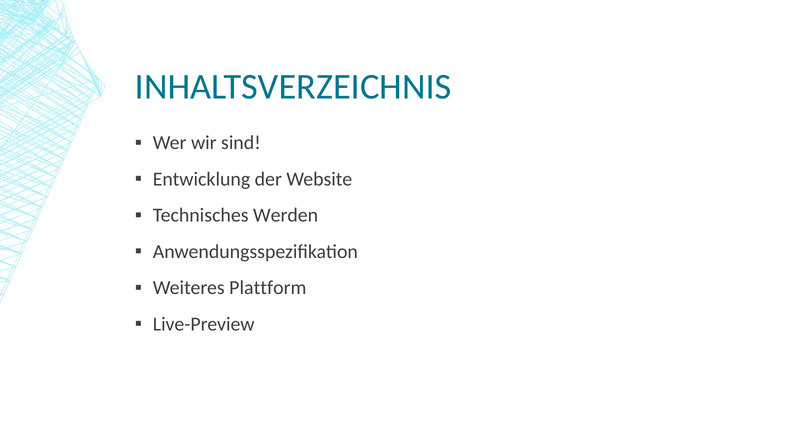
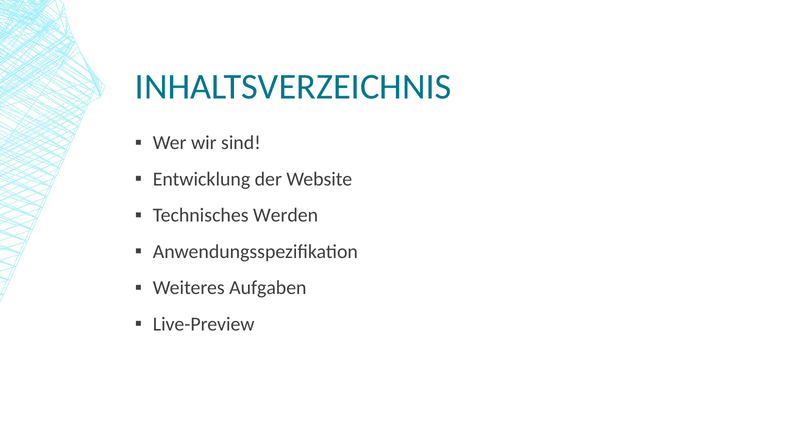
Plattform: Plattform -> Aufgaben (268, 288)
